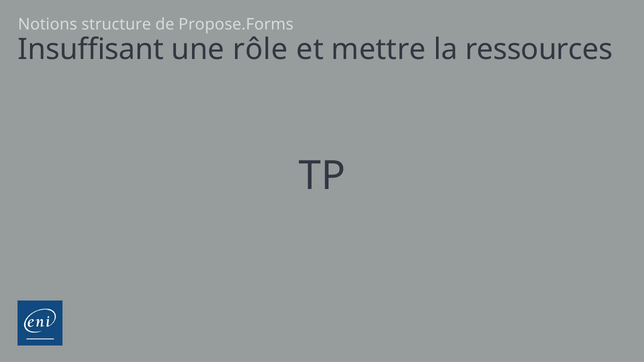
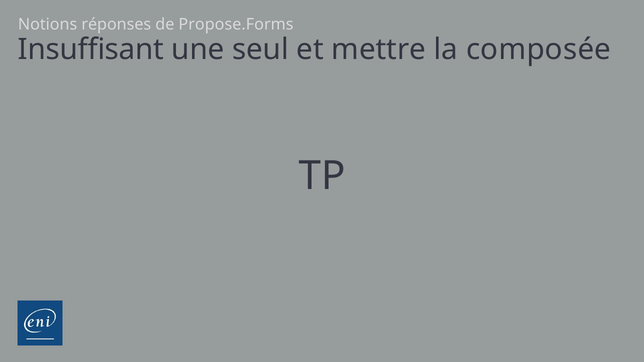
structure: structure -> réponses (116, 24)
rôle: rôle -> seul (260, 49)
ressources: ressources -> composée (539, 49)
